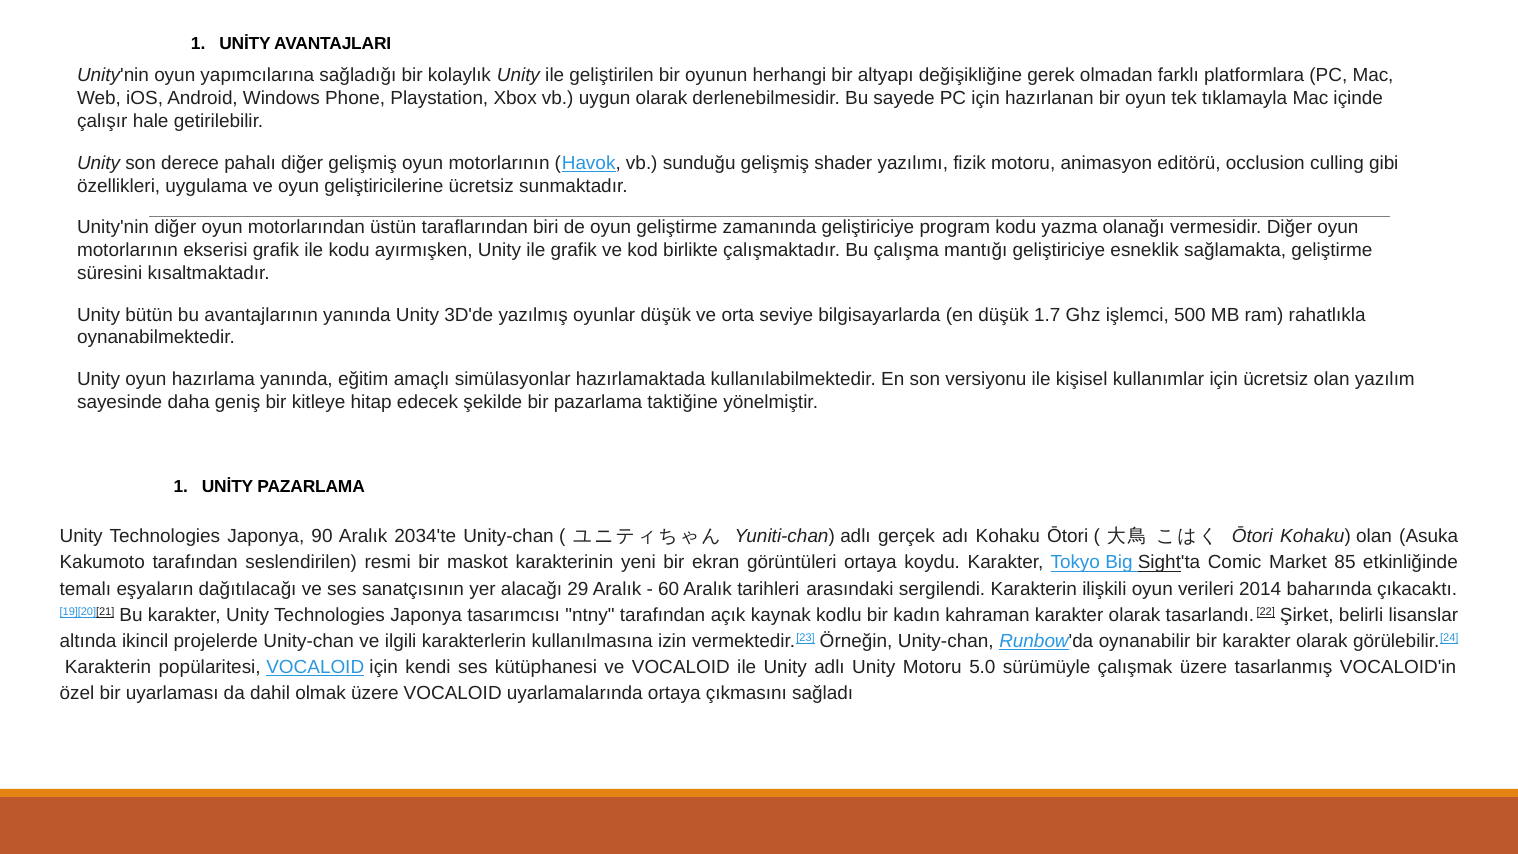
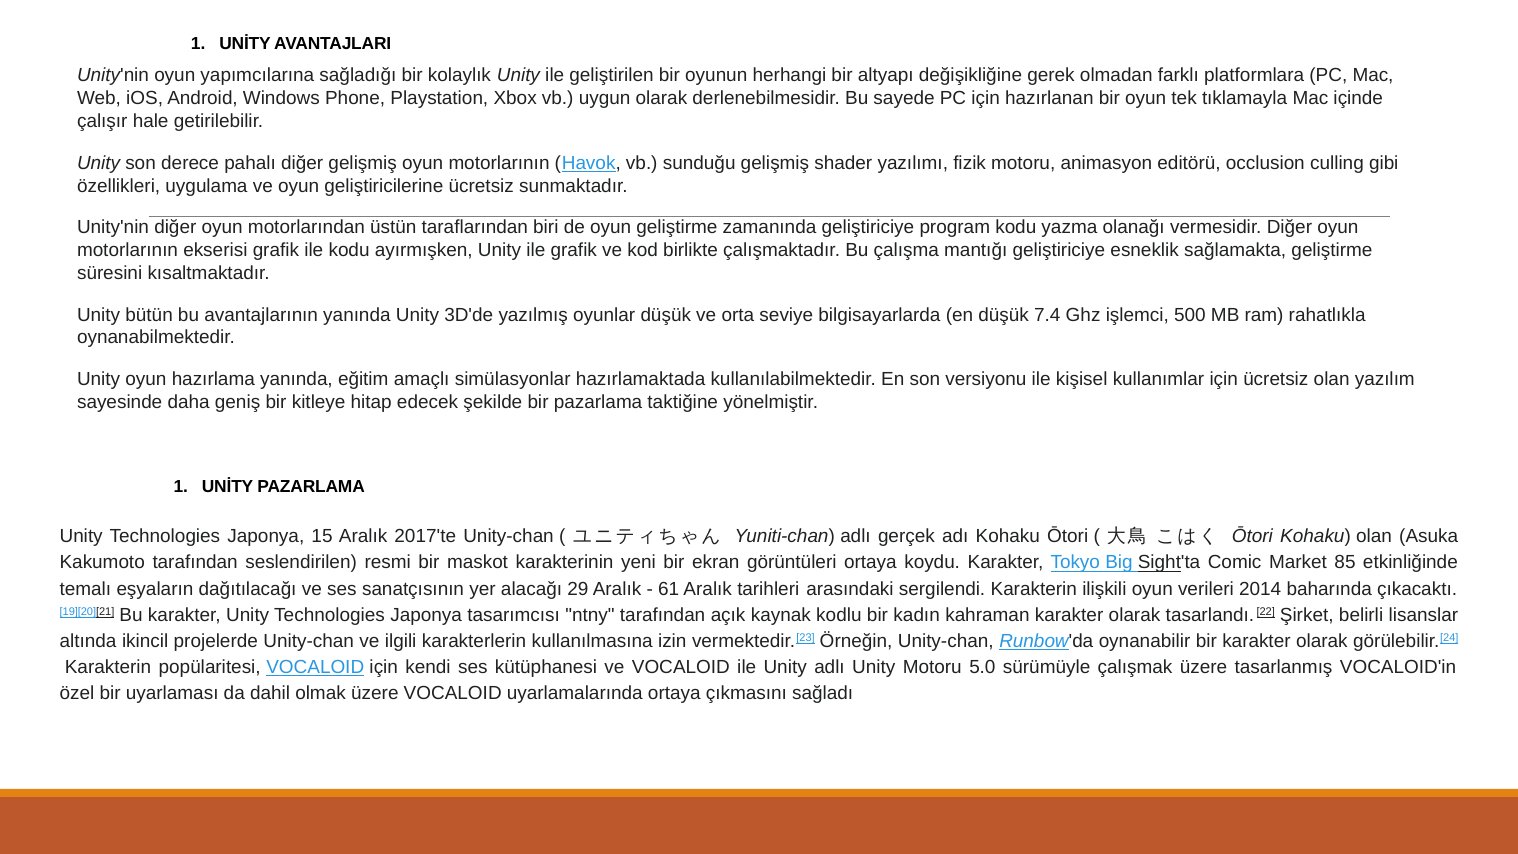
1.7: 1.7 -> 7.4 (1047, 315)
90: 90 -> 15 (322, 536)
2034'te: 2034'te -> 2017'te (425, 536)
60: 60 -> 61 (669, 589)
